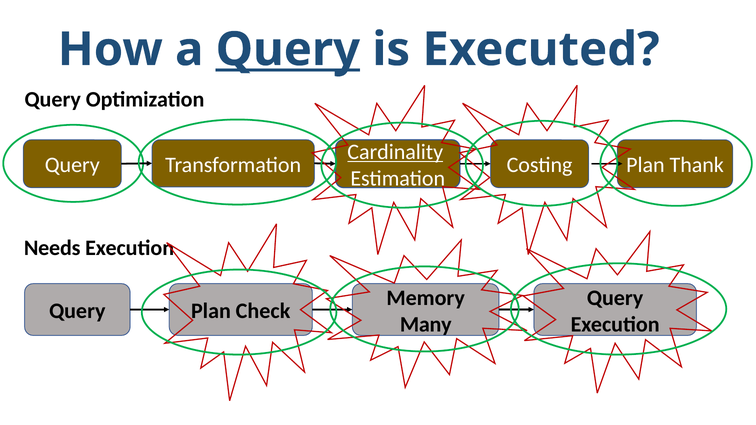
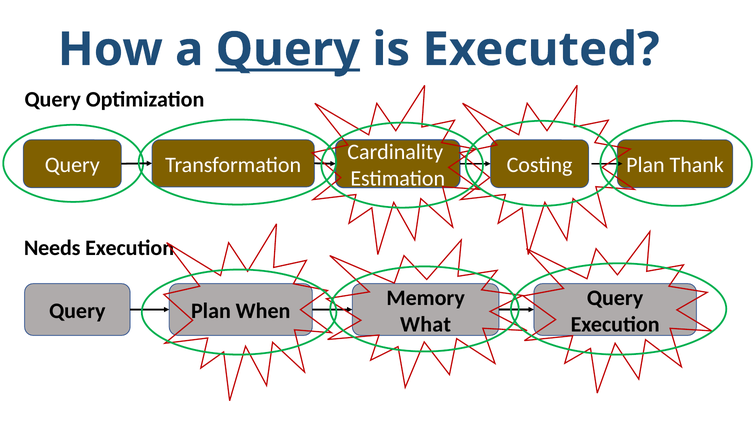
Cardinality underline: present -> none (395, 152)
Check: Check -> When (263, 311)
Many: Many -> What (426, 324)
